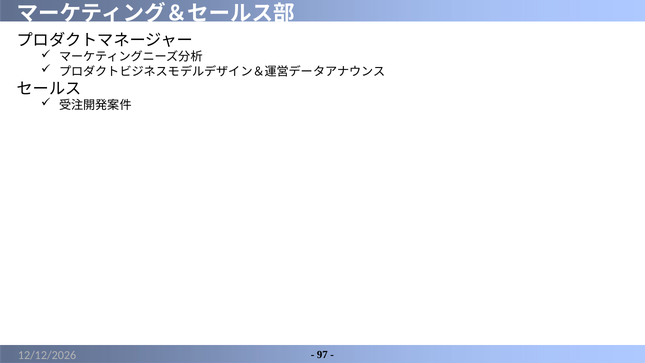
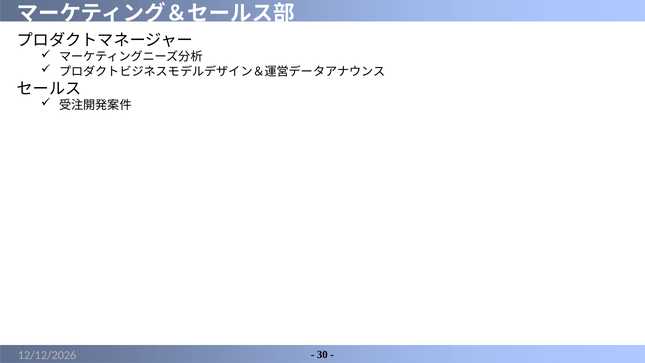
97: 97 -> 30 (322, 355)
